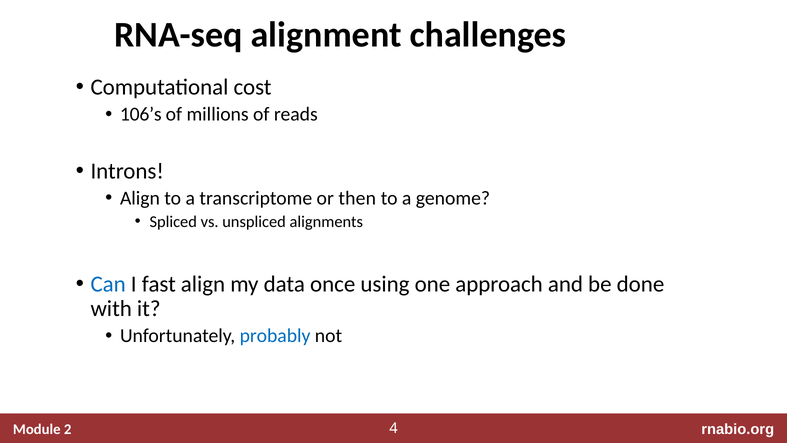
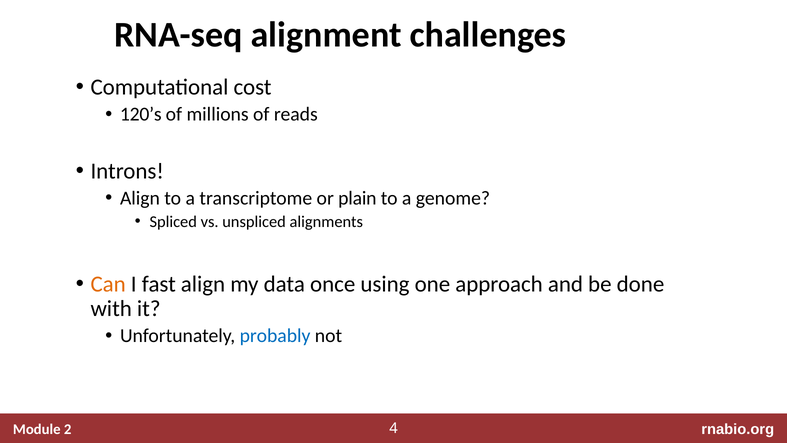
106’s: 106’s -> 120’s (141, 114)
then: then -> plain (357, 198)
Can colour: blue -> orange (108, 284)
